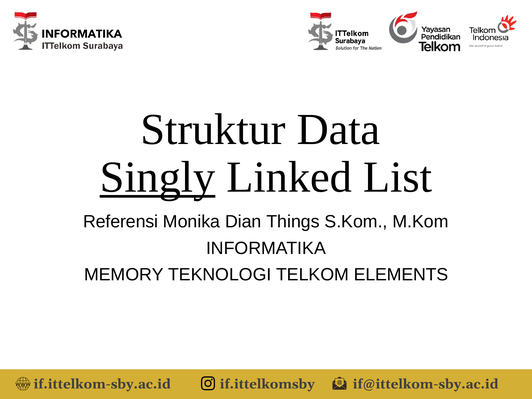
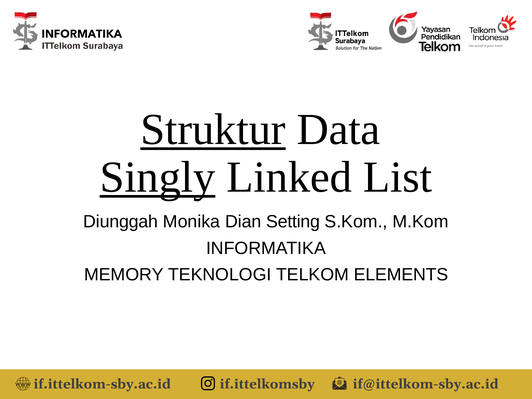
Struktur underline: none -> present (213, 129)
Referensi: Referensi -> Diunggah (121, 222)
Things: Things -> Setting (293, 222)
